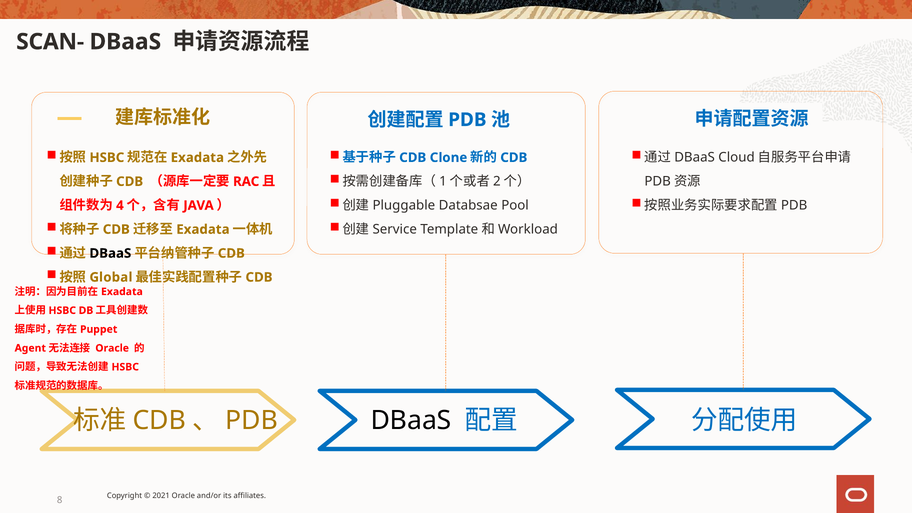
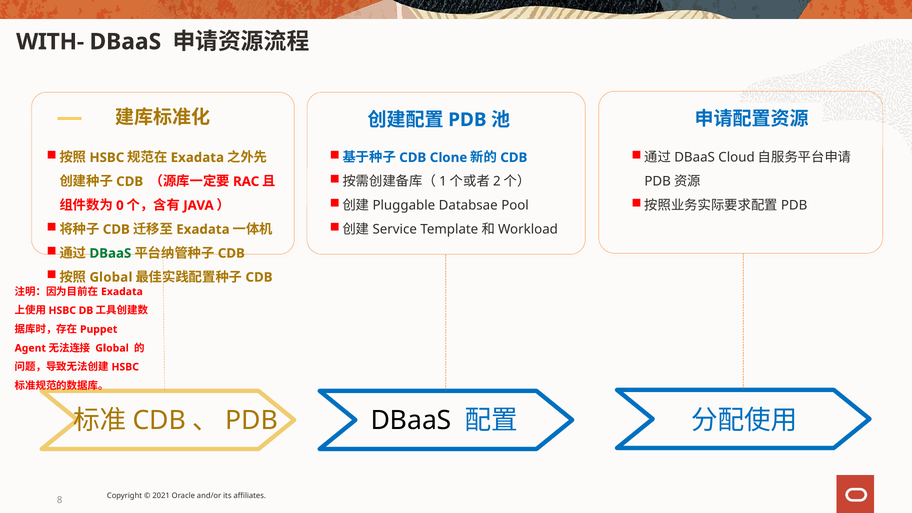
SCAN-: SCAN- -> WITH- (50, 42)
4: 4 -> 0 (120, 205)
DBaaS colour: black -> green (110, 253)
Oracle: Oracle -> Global (112, 348)
